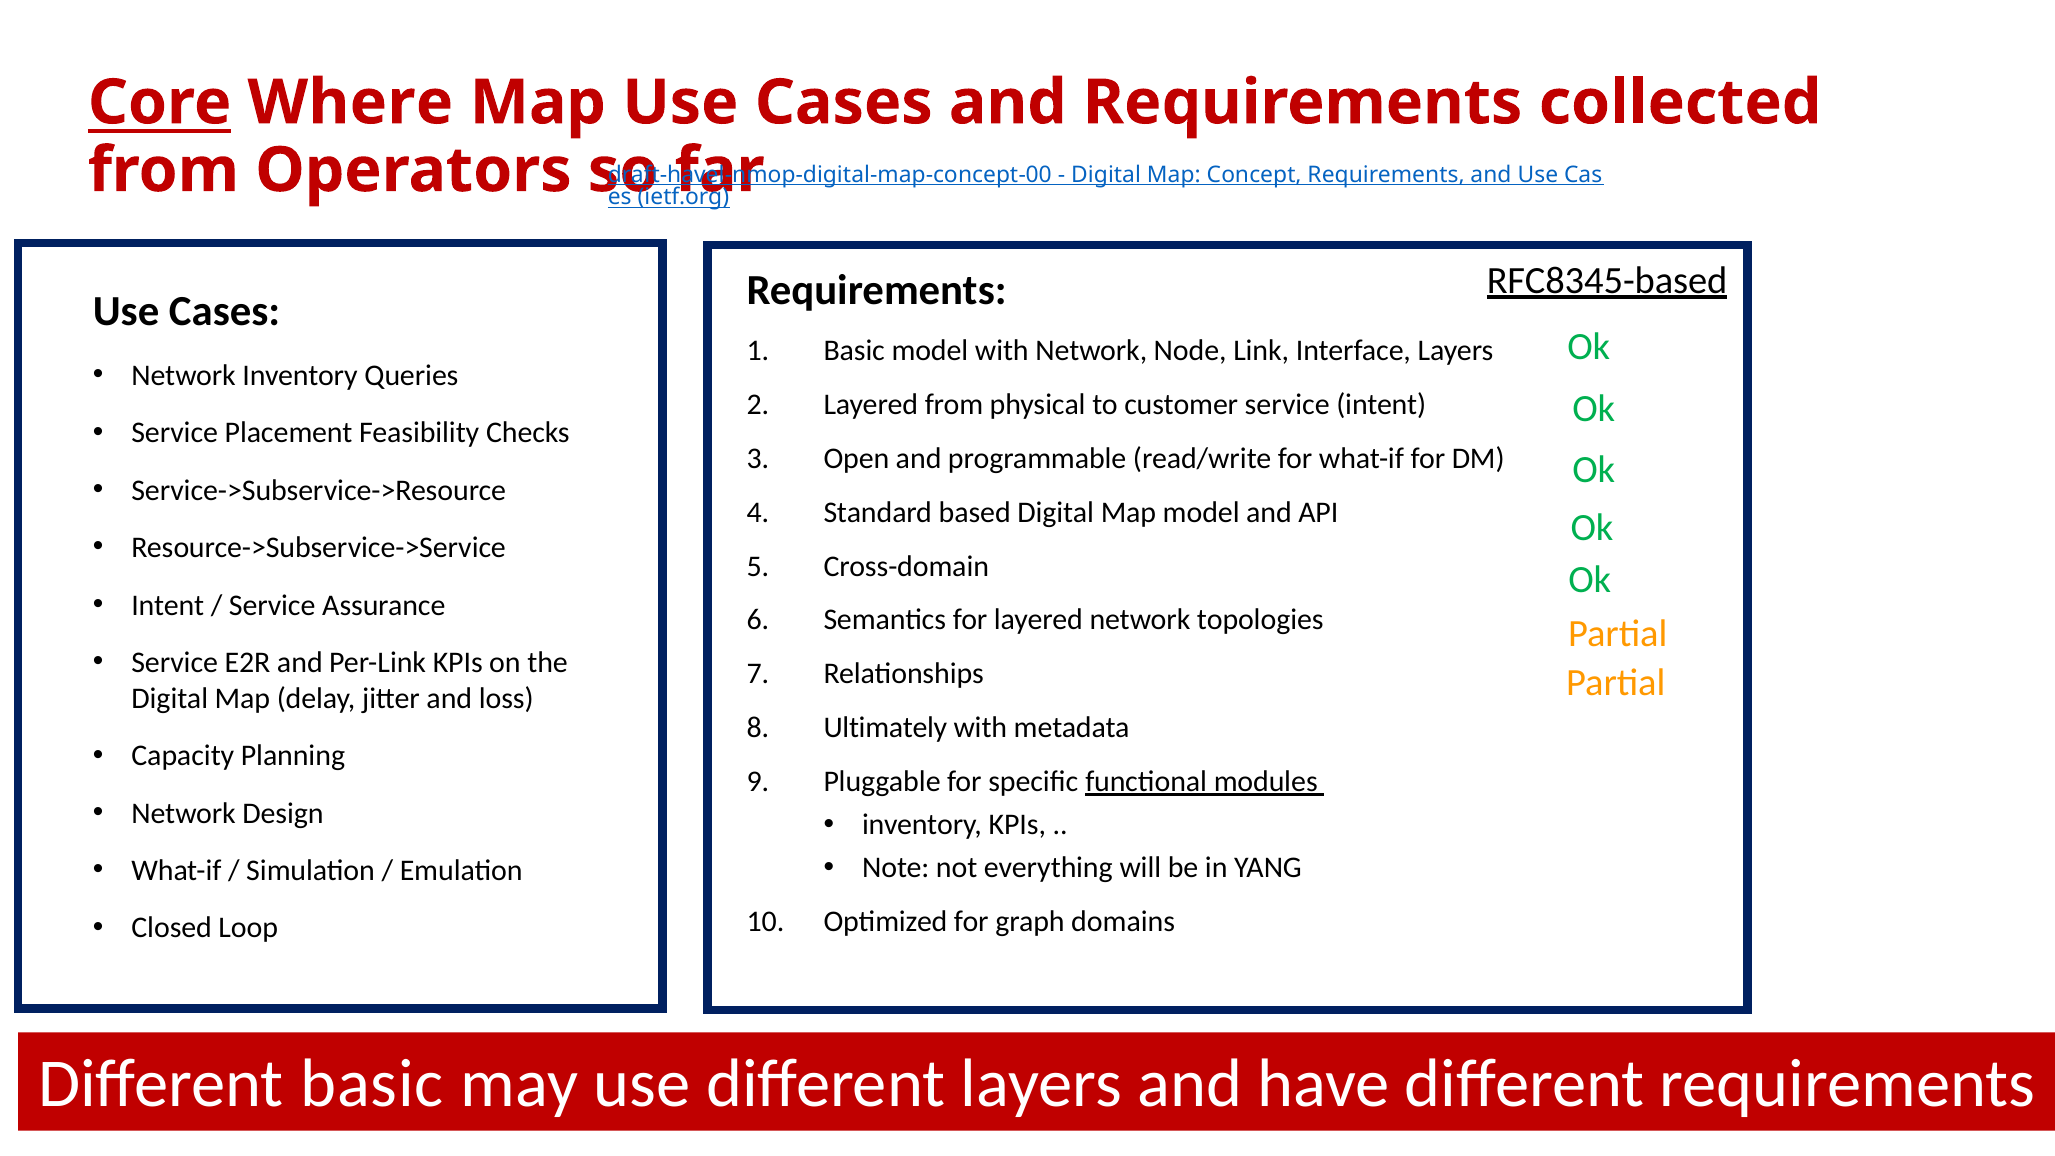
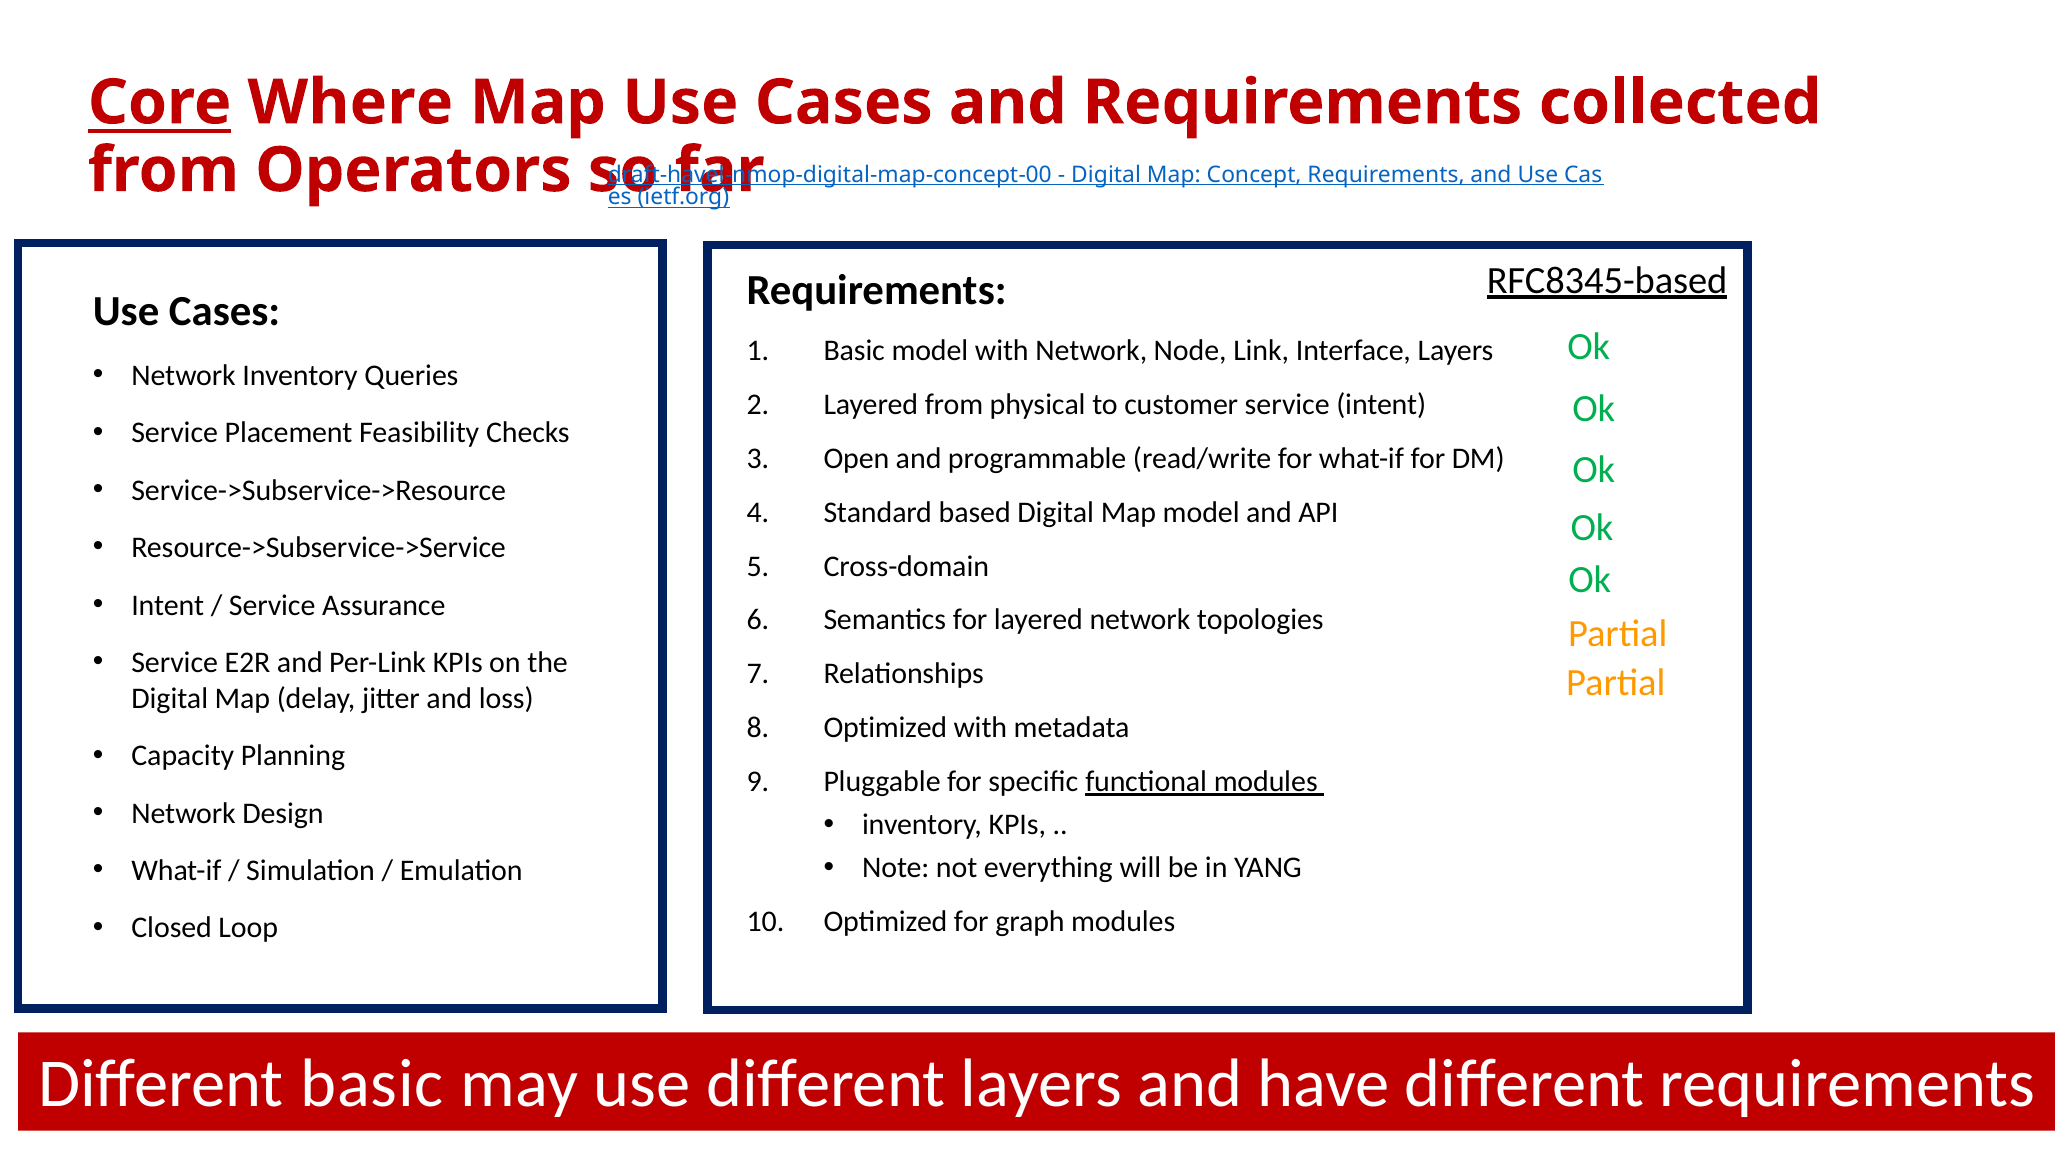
Ultimately: Ultimately -> Optimized (885, 728)
graph domains: domains -> modules (1123, 921)
